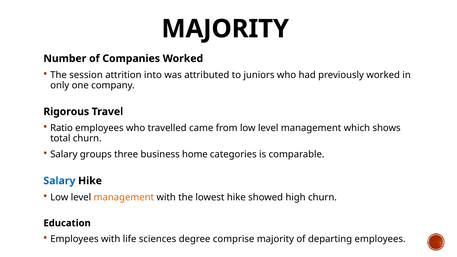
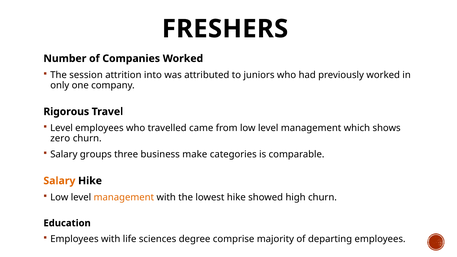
MAJORITY: MAJORITY -> FRESHERS (225, 29)
Ratio: Ratio -> Level (62, 128)
total: total -> zero (60, 138)
home: home -> make (195, 154)
Salary colour: blue -> orange (59, 181)
